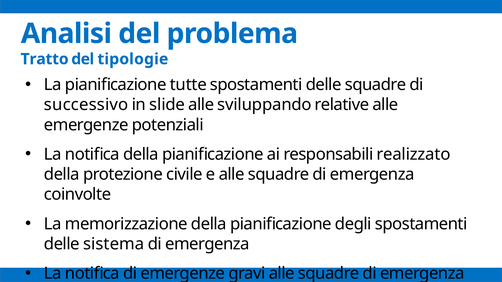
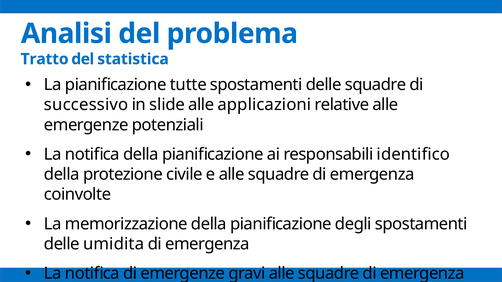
tipologie: tipologie -> statistica (133, 59)
sviluppando: sviluppando -> applicazioni (264, 105)
realizzato: realizzato -> identifico (413, 155)
sistema: sistema -> umidita (114, 244)
